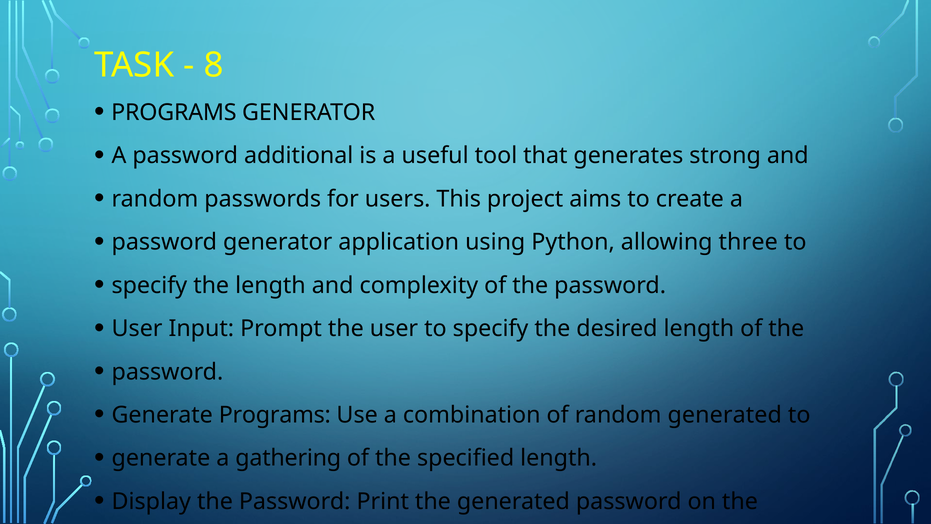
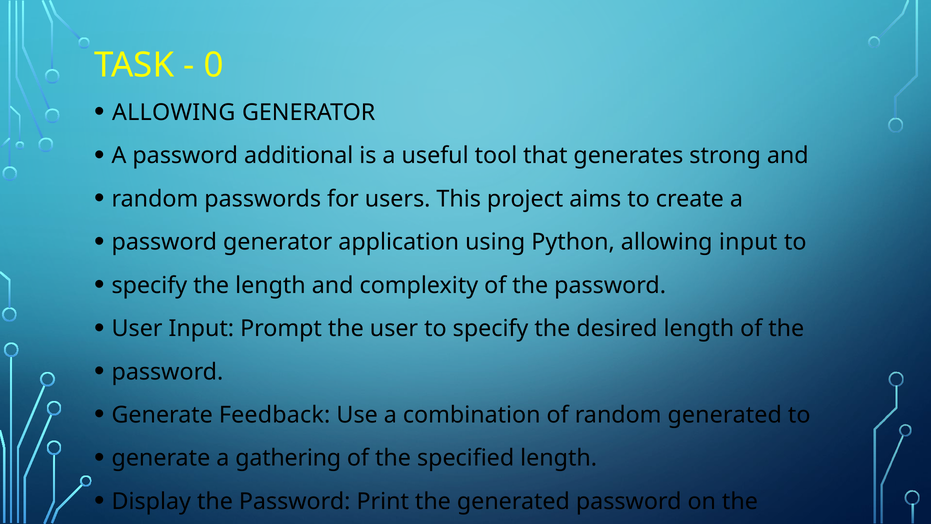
8: 8 -> 0 (214, 65)
PROGRAMS: PROGRAMS -> ALLOWING (174, 112)
allowing three: three -> input (748, 242)
Generate Programs: Programs -> Feedback (275, 415)
